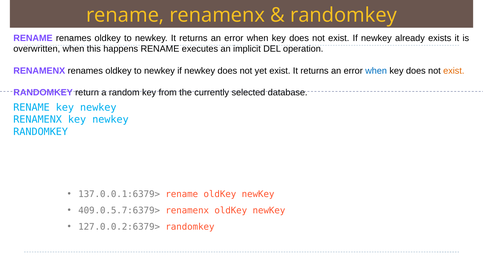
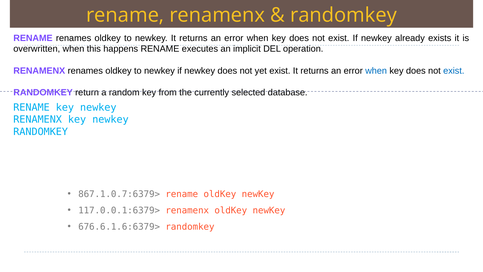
exist colour: orange -> blue (454, 71)
137.0.0.1:6379>: 137.0.0.1:6379> -> 867.1.0.7:6379> (119, 194)
409.0.5.7:6379>: 409.0.5.7:6379> -> 117.0.0.1:6379> (119, 210)
127.0.0.2:6379>: 127.0.0.2:6379> -> 676.6.1.6:6379> (119, 226)
